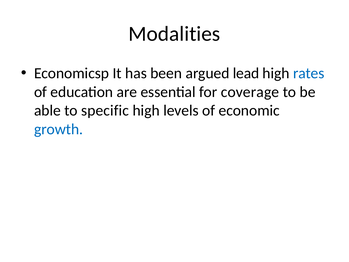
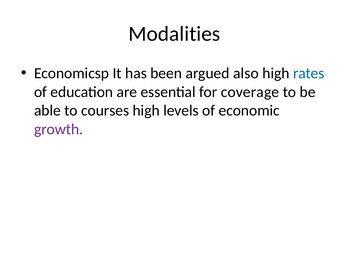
lead: lead -> also (246, 73)
specific: specific -> courses (105, 110)
growth colour: blue -> purple (59, 129)
